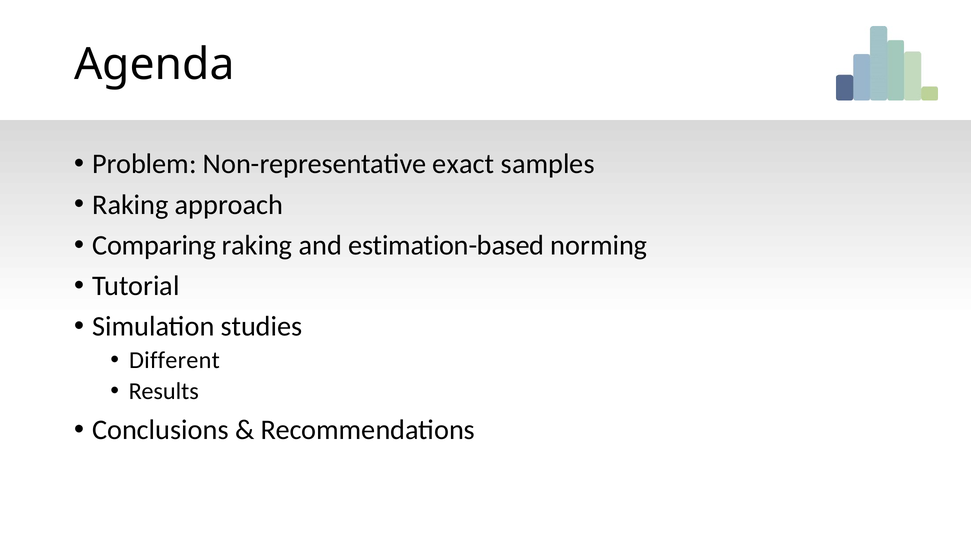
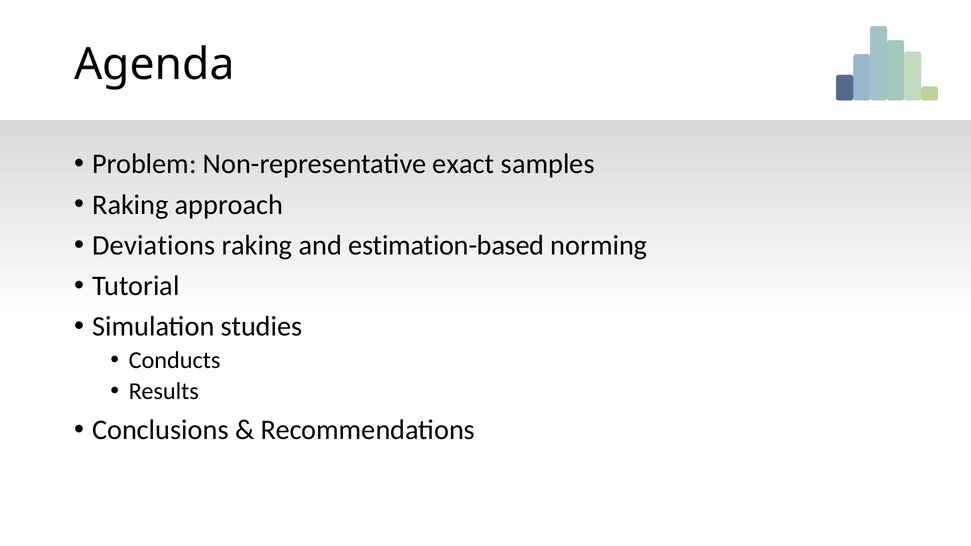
Comparing: Comparing -> Deviations (154, 245)
Different: Different -> Conducts (175, 360)
